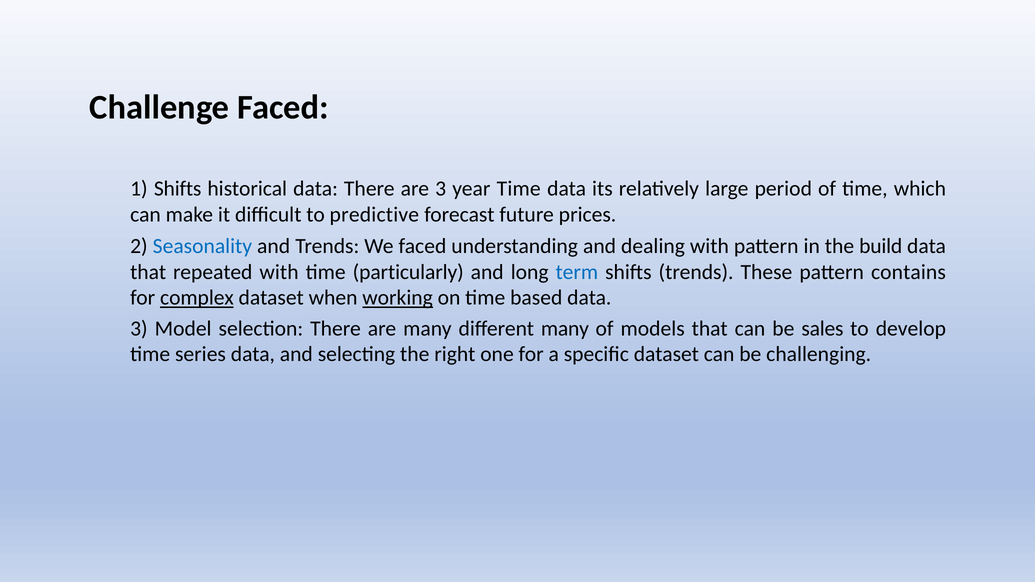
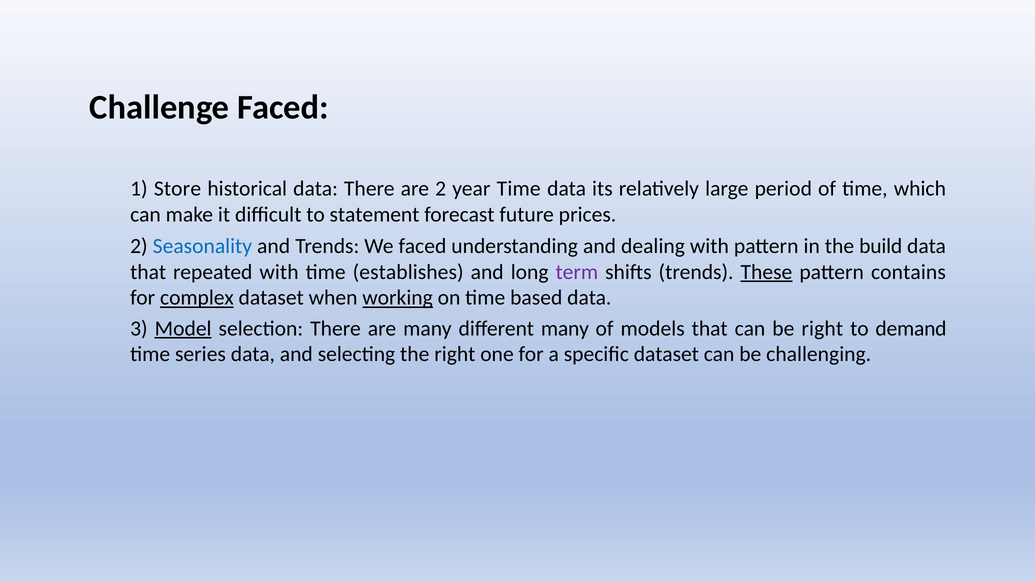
1 Shifts: Shifts -> Store (177, 189)
are 3: 3 -> 2 (441, 189)
predictive: predictive -> statement (374, 215)
particularly: particularly -> establishes (408, 272)
term colour: blue -> purple (577, 272)
These underline: none -> present (766, 272)
Model underline: none -> present (183, 329)
be sales: sales -> right (822, 329)
develop: develop -> demand (911, 329)
